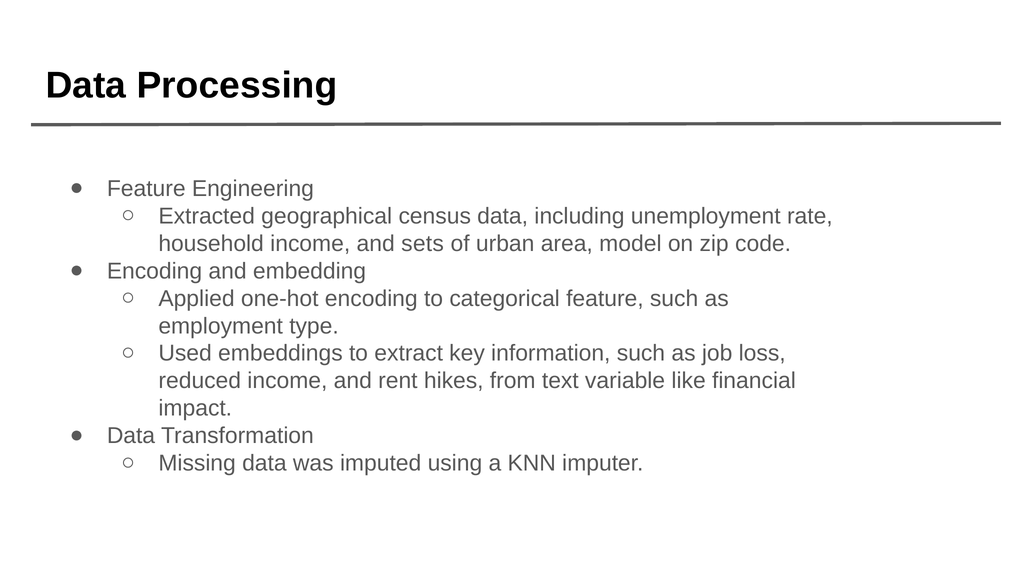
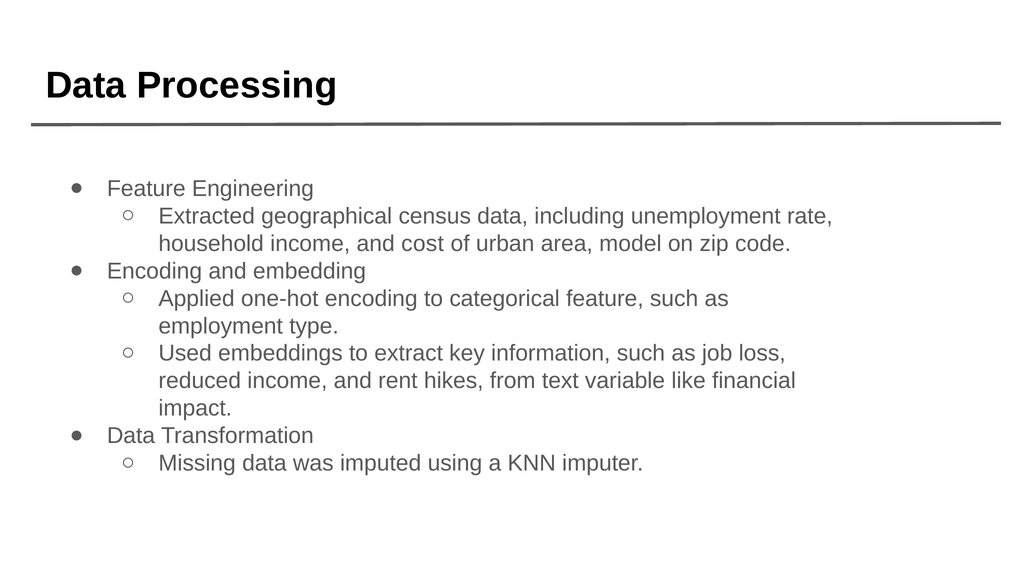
sets: sets -> cost (423, 244)
